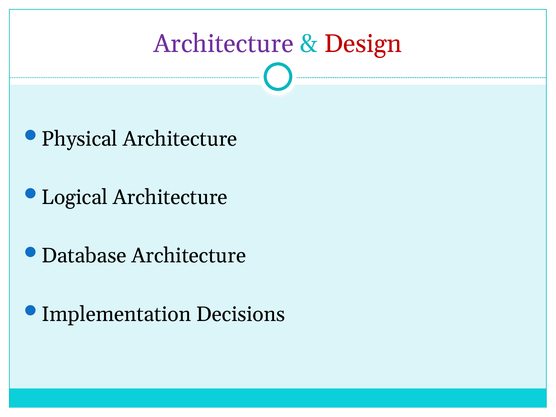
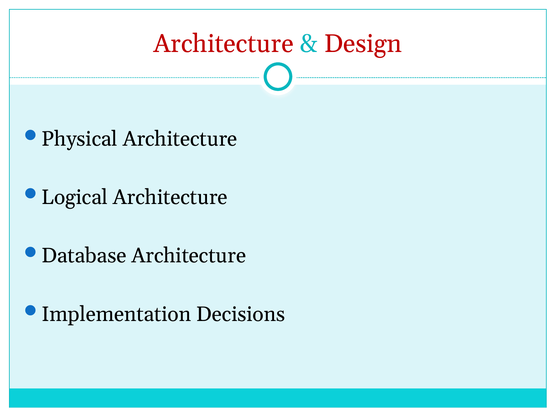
Architecture colour: purple -> red (224, 44)
